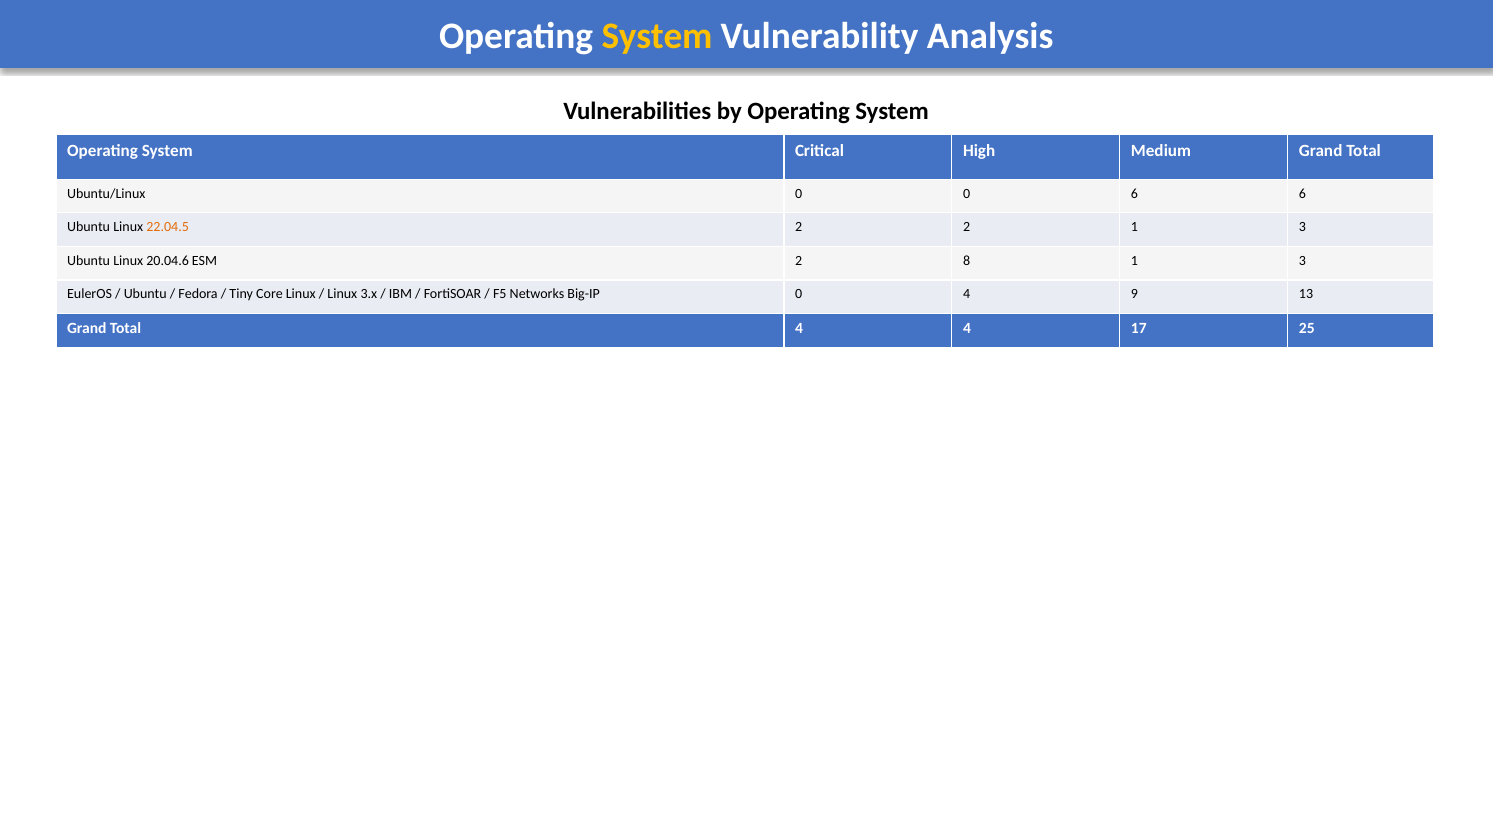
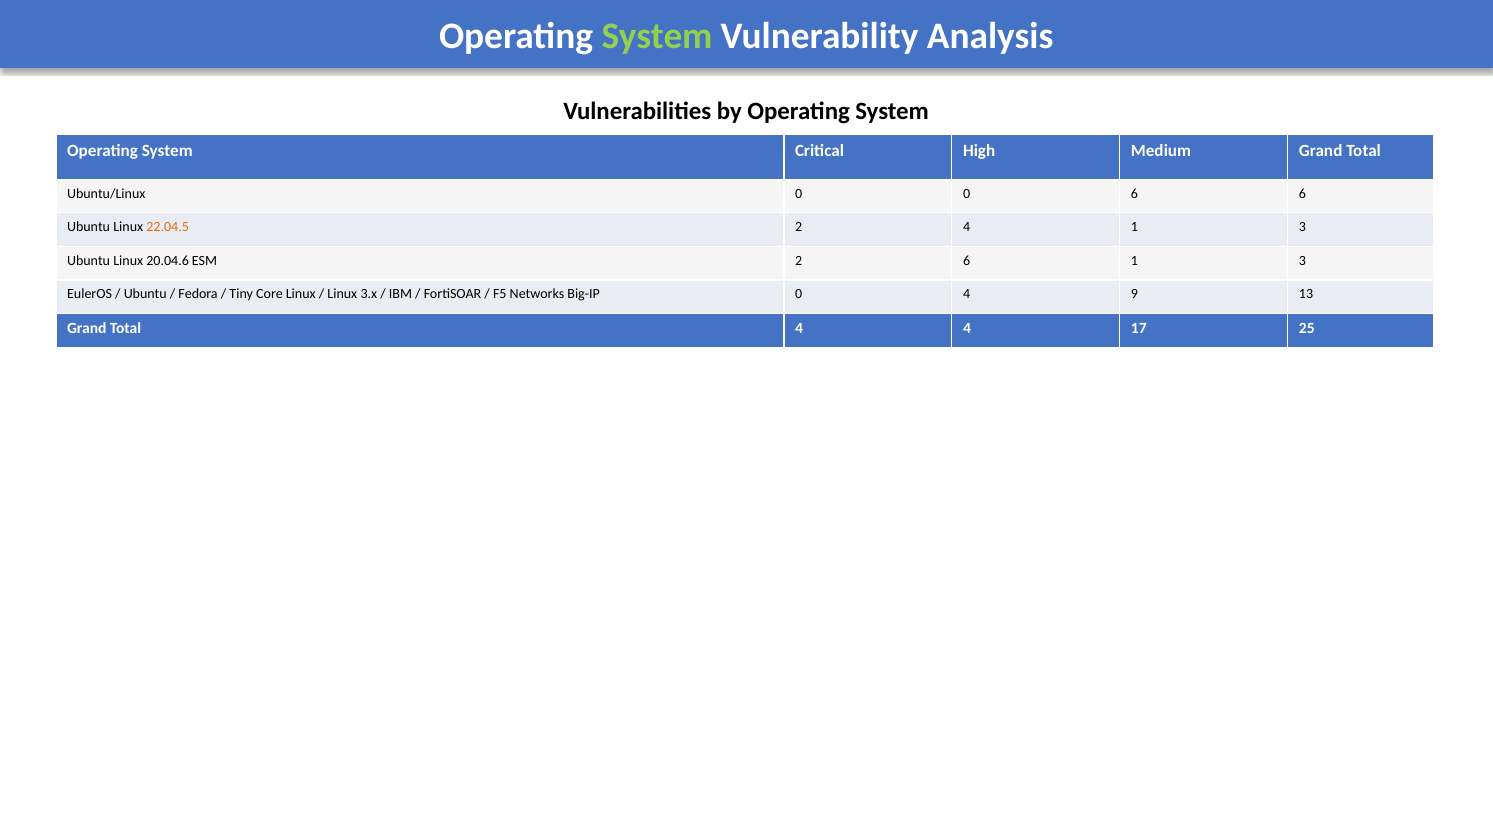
System colour: yellow -> light green (657, 36)
2 2: 2 -> 4 (967, 227)
2 8: 8 -> 6 (967, 261)
